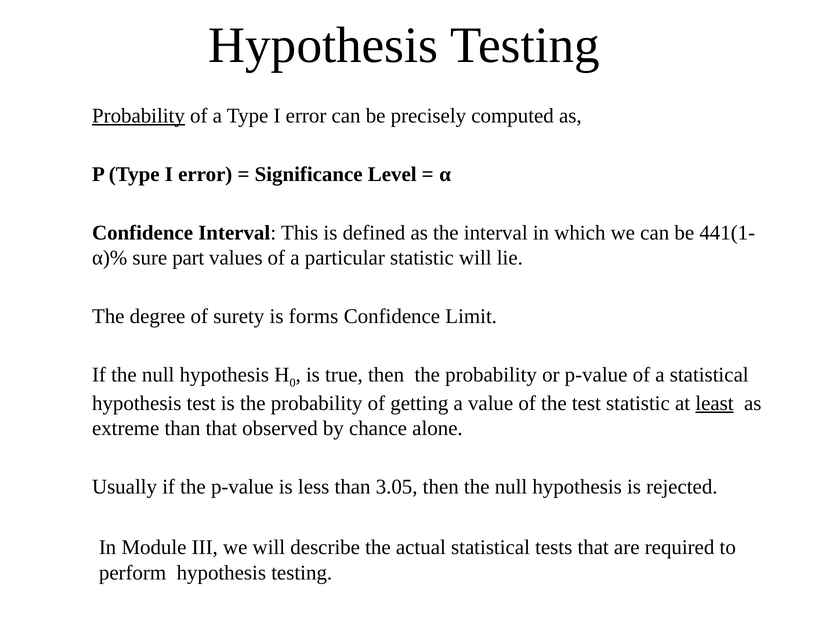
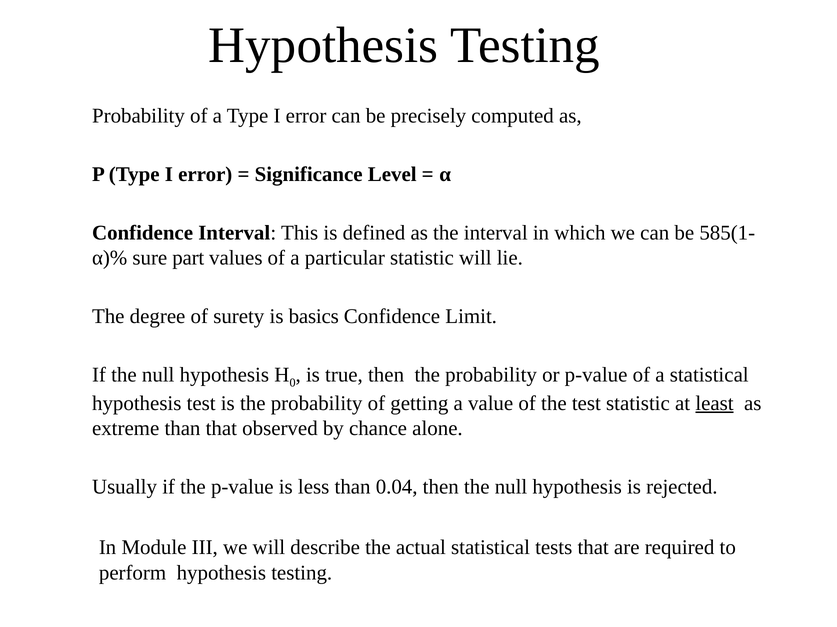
Probability underline: present -> none (138, 116)
441(1-: 441(1- -> 585(1- (727, 233)
forms: forms -> basics (314, 317)
3.05: 3.05 -> 0.04 (397, 488)
